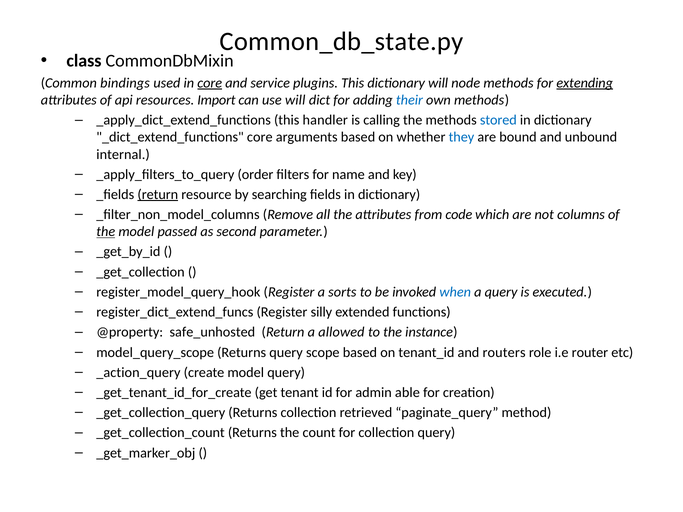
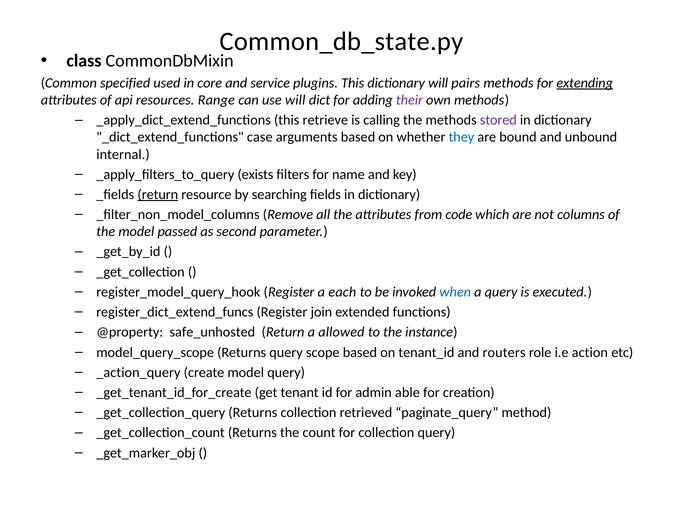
bindings: bindings -> specified (125, 83)
core underline: present -> none (210, 83)
node: node -> pairs (466, 83)
Import: Import -> Range (216, 100)
their colour: blue -> purple (409, 100)
handler: handler -> retrieve (325, 120)
stored colour: blue -> purple (498, 120)
_dict_extend_functions core: core -> case (260, 137)
order: order -> exists (255, 174)
the underline: present -> none (106, 232)
sorts: sorts -> each (342, 292)
silly: silly -> join (321, 312)
router: router -> action (590, 352)
